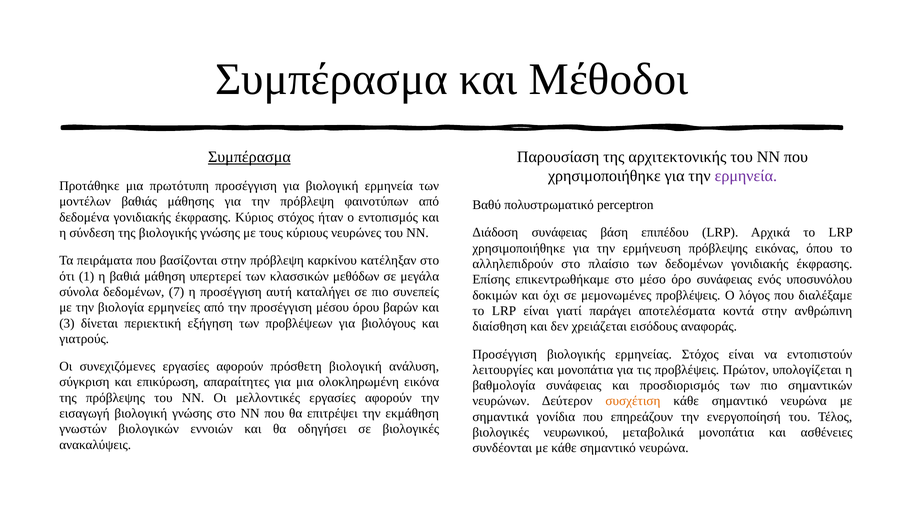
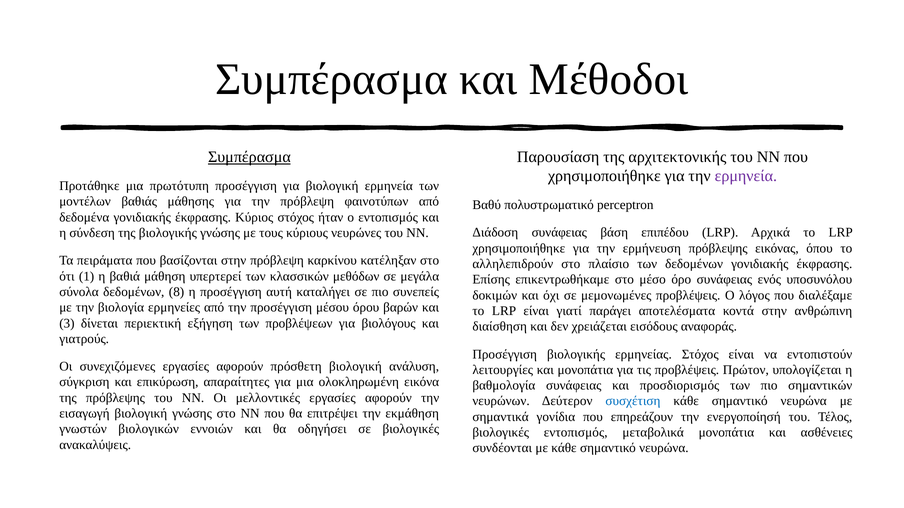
7: 7 -> 8 (177, 292)
συσχέτιση colour: orange -> blue (633, 402)
βιολογικές νευρωνικού: νευρωνικού -> εντοπισμός (576, 433)
